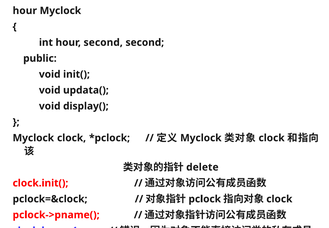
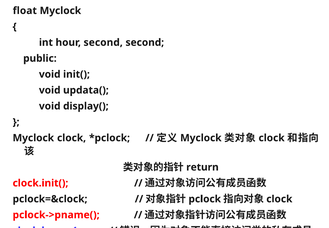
hour: hour -> float (25, 11)
delete: delete -> return (202, 167)
